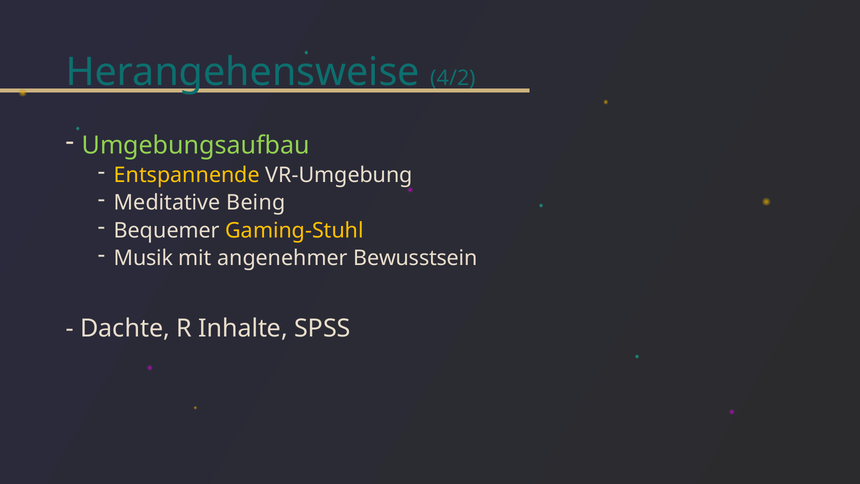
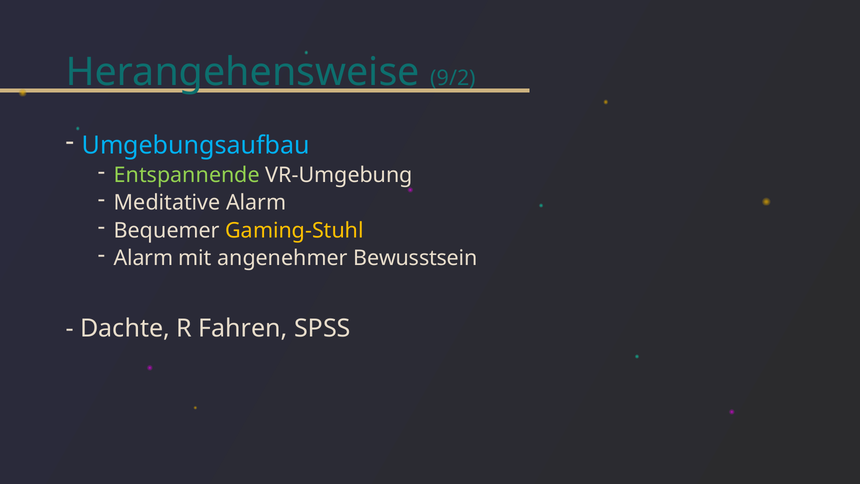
4/2: 4/2 -> 9/2 (453, 78)
Umgebungsaufbau colour: light green -> light blue (196, 145)
Entspannende colour: yellow -> light green (187, 175)
Meditative Being: Being -> Alarm (256, 203)
Musik: Musik -> Alarm (143, 258)
Inhalte: Inhalte -> Fahren (243, 328)
